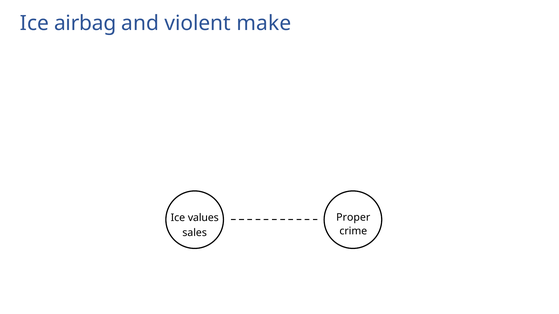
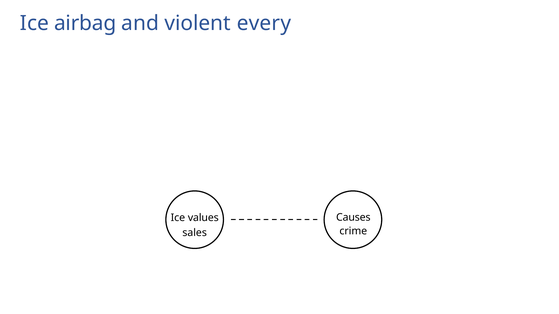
make: make -> every (264, 23)
Proper: Proper -> Causes (353, 218)
